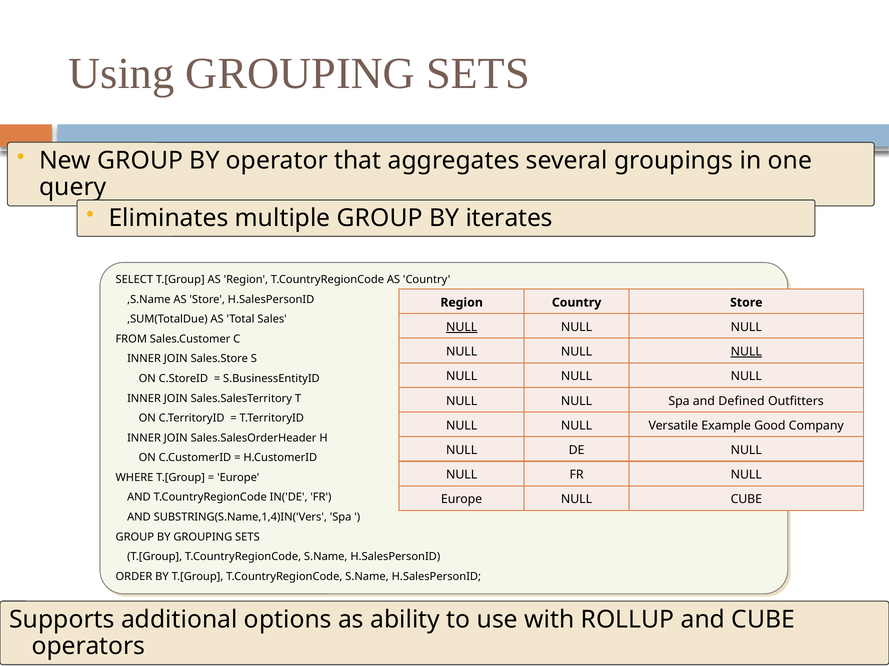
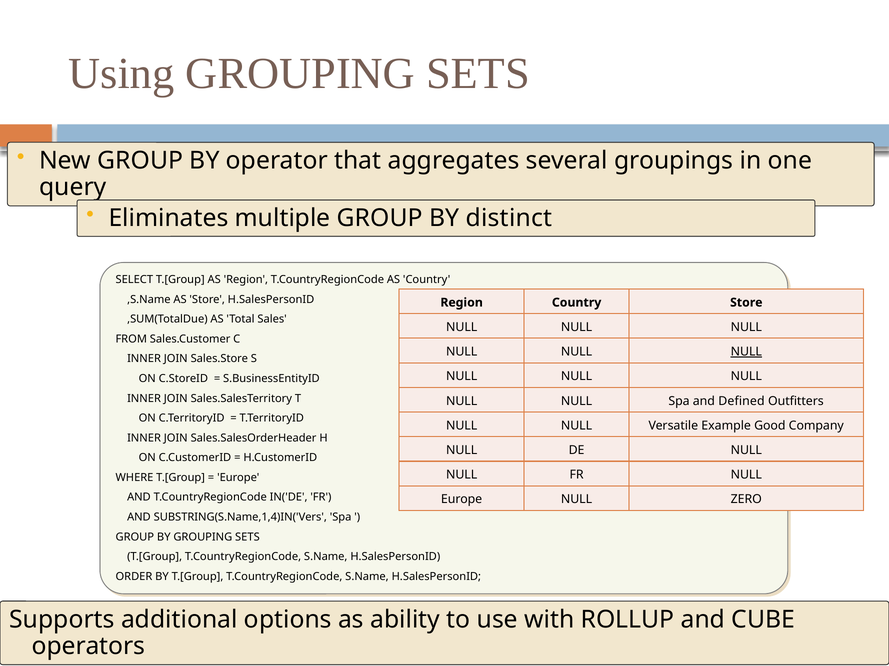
iterates: iterates -> distinct (509, 218)
NULL underline: present -> none (462, 327)
NULL CUBE: CUBE -> ZERO (746, 500)
